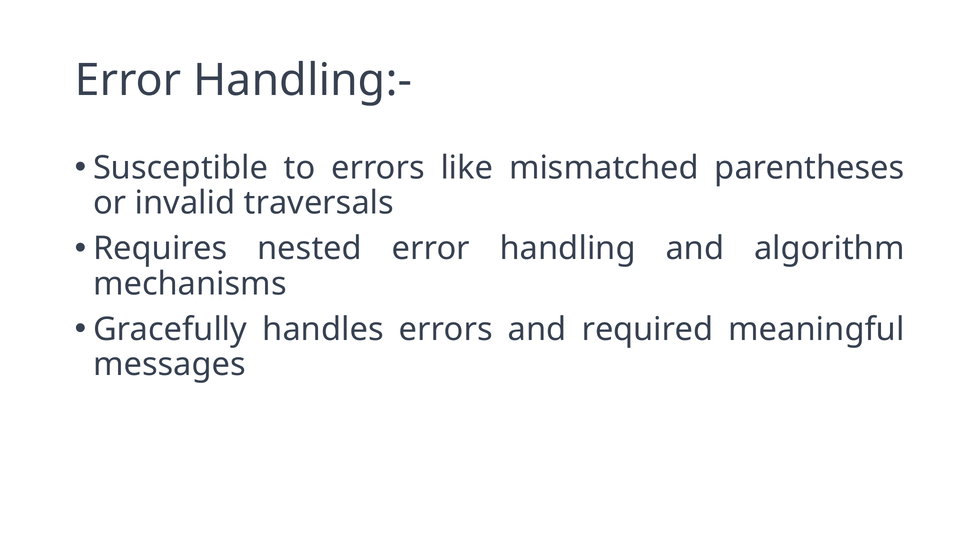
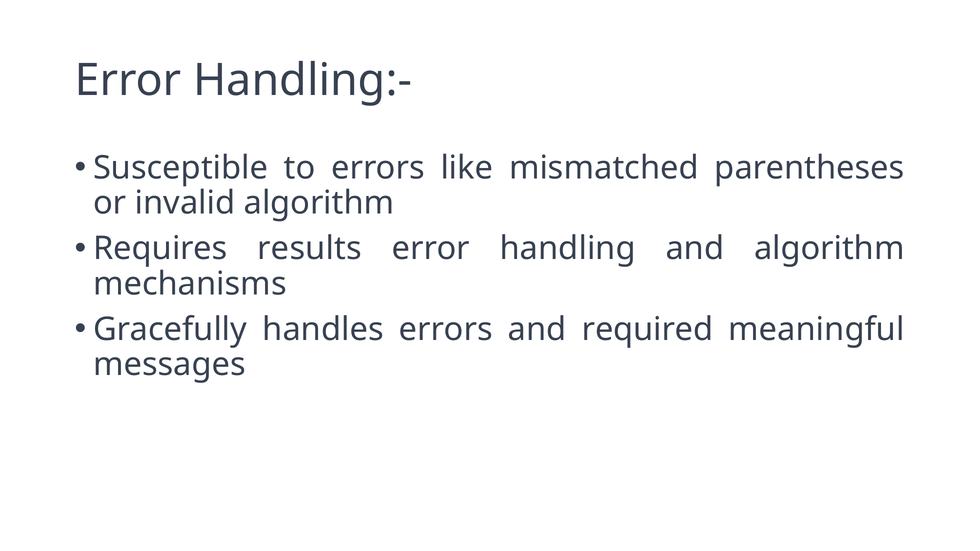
invalid traversals: traversals -> algorithm (319, 203)
nested: nested -> results (310, 249)
